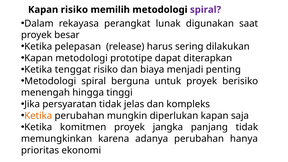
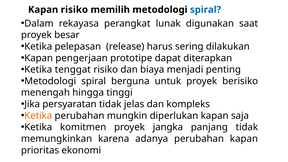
spiral colour: purple -> blue (206, 10)
Kapan metodologi: metodologi -> pengerjaan (82, 58)
perubahan hanya: hanya -> kapan (244, 139)
